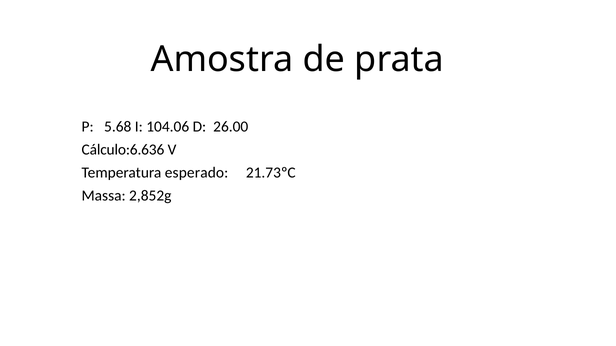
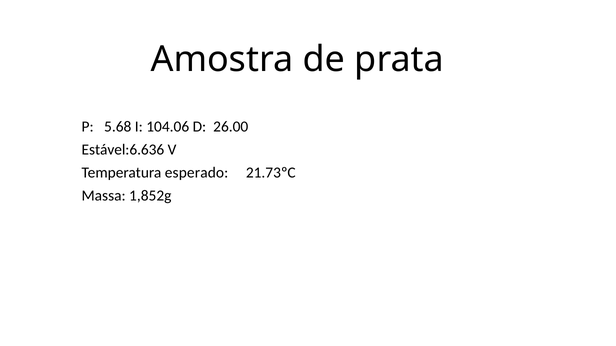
Cálculo:6.636: Cálculo:6.636 -> Estável:6.636 (123, 150)
2,852g: 2,852g -> 1,852g (150, 196)
